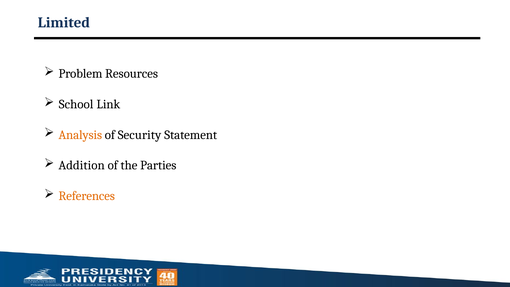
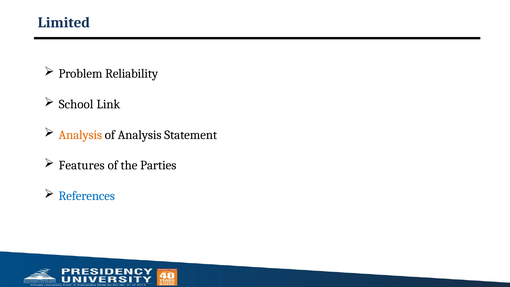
Resources: Resources -> Reliability (132, 74)
of Security: Security -> Analysis (140, 135)
Addition: Addition -> Features (82, 165)
References colour: orange -> blue (87, 196)
